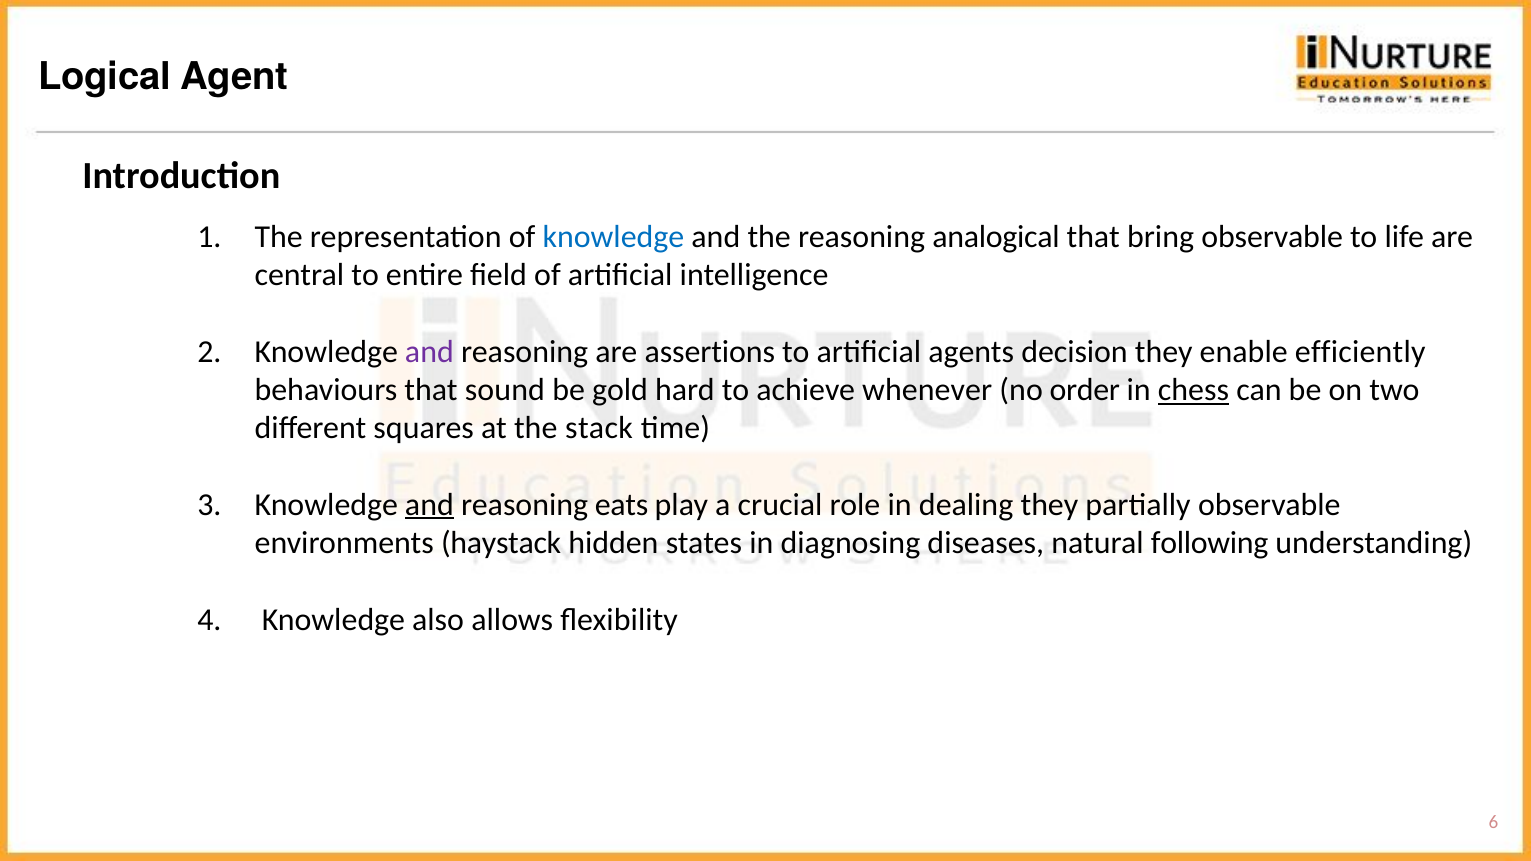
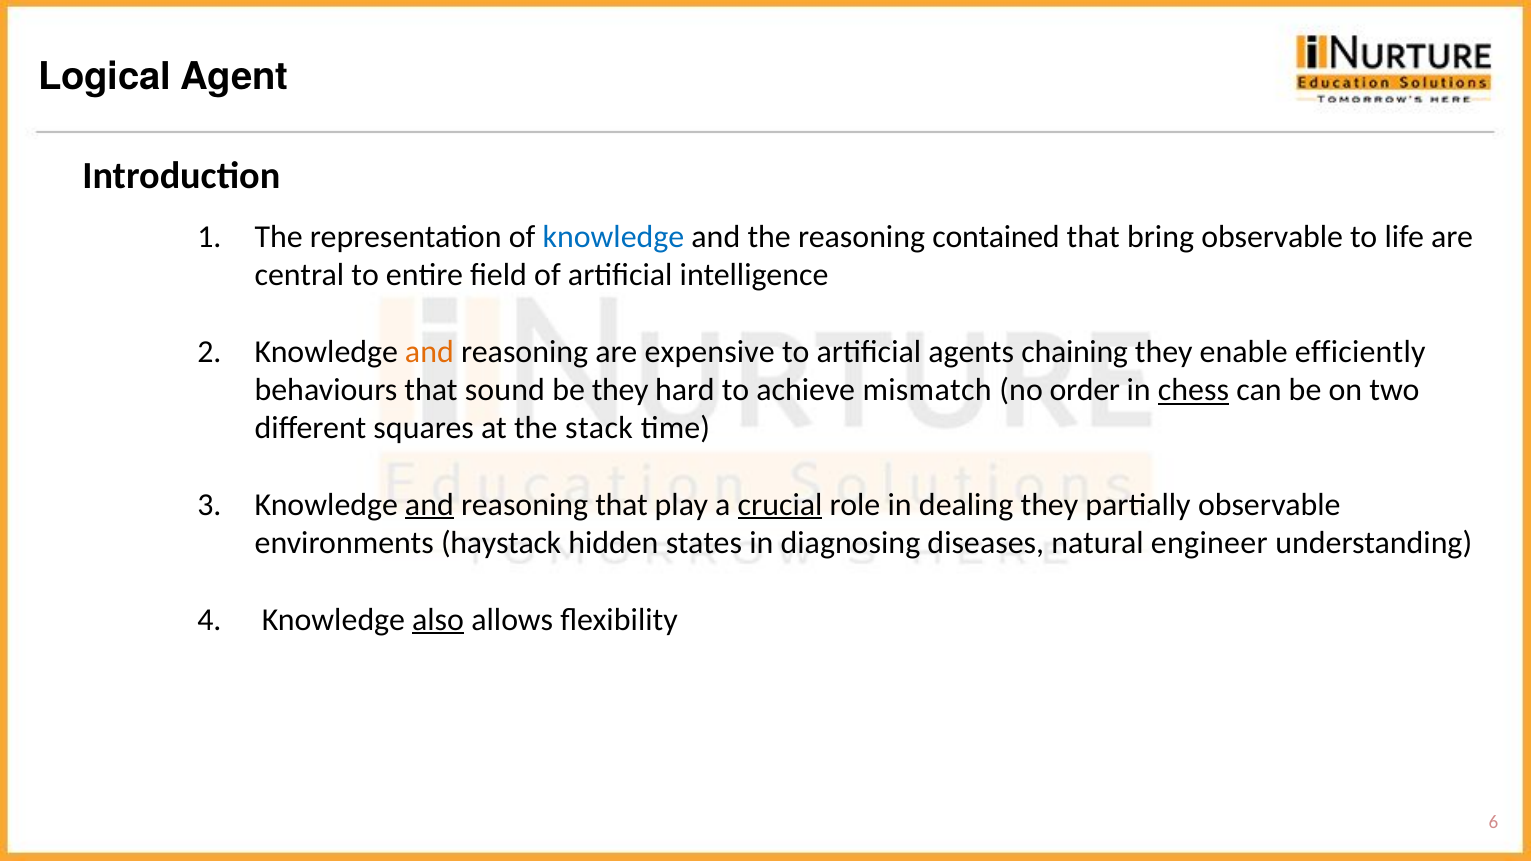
analogical: analogical -> contained (996, 237)
and colour: purple -> orange (429, 352)
assertions: assertions -> expensive (710, 352)
decision: decision -> chaining (1075, 352)
be gold: gold -> they (620, 390)
whenever: whenever -> mismatch (927, 390)
reasoning eats: eats -> that (622, 505)
crucial underline: none -> present (780, 505)
following: following -> engineer (1209, 543)
also underline: none -> present (438, 620)
